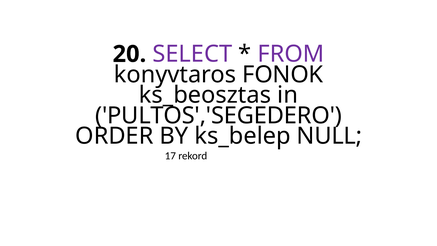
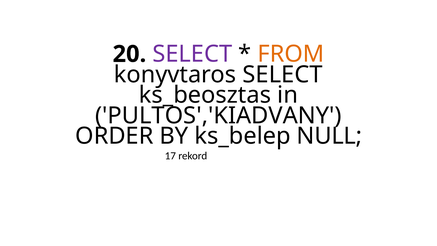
FROM colour: purple -> orange (291, 54)
konyvtaros FONOK: FONOK -> SELECT (283, 75)
PULTOS','SEGEDERO: PULTOS','SEGEDERO -> PULTOS','KIADVANY (218, 115)
